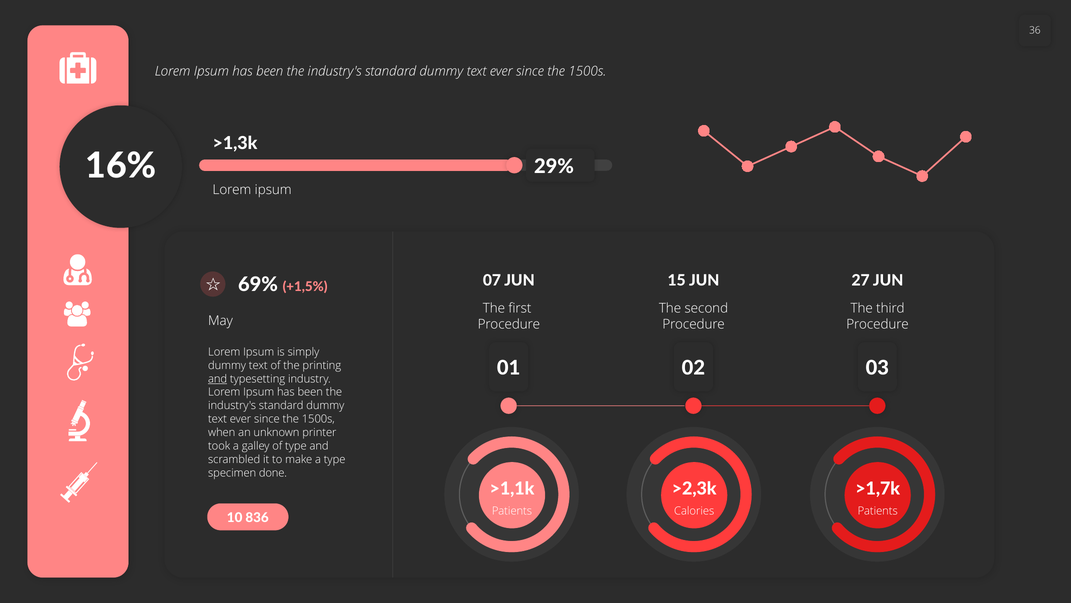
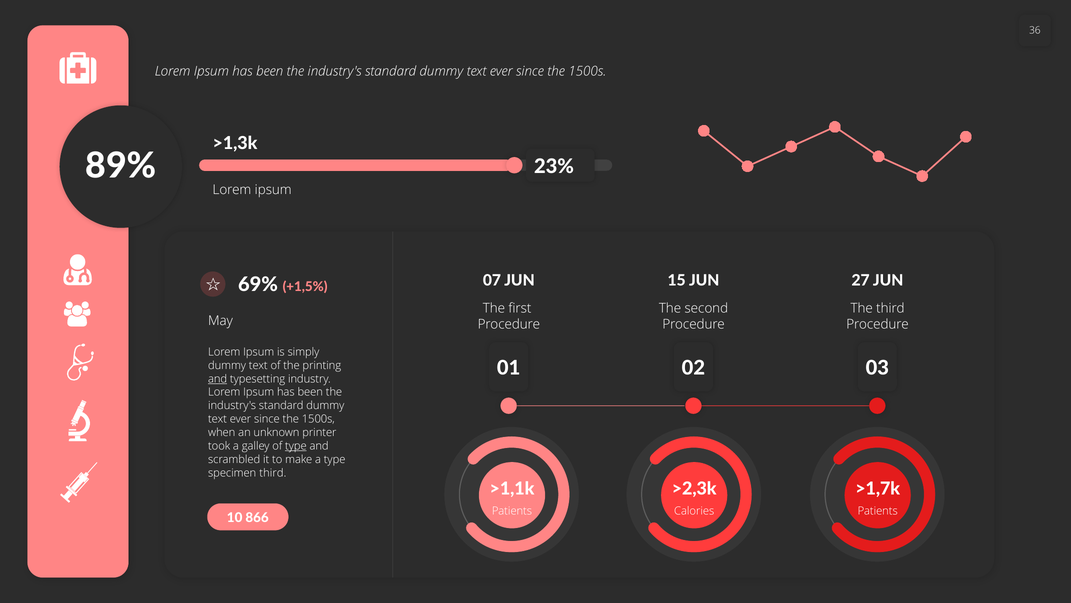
16%: 16% -> 89% (121, 166)
29%: 29% -> 23% (554, 166)
type underline: none -> present (296, 446)
specimen done: done -> third (273, 472)
836: 836 -> 866 (257, 517)
